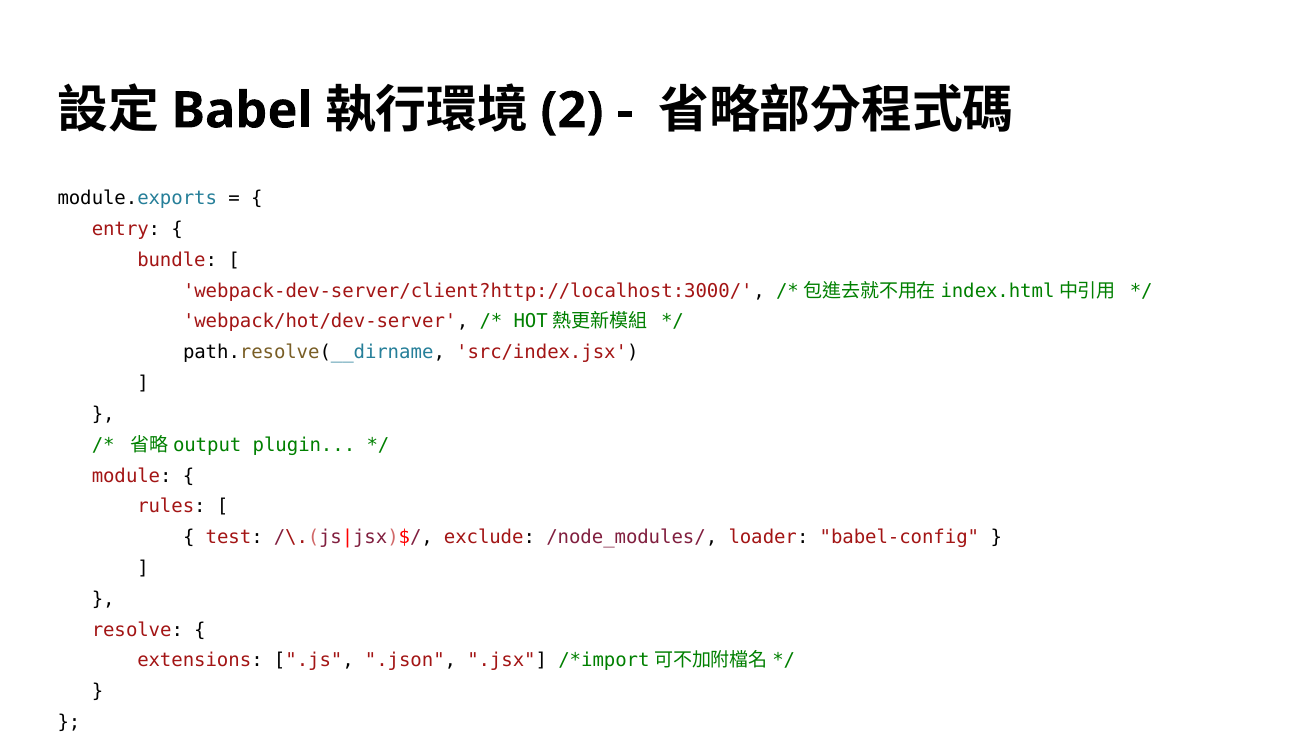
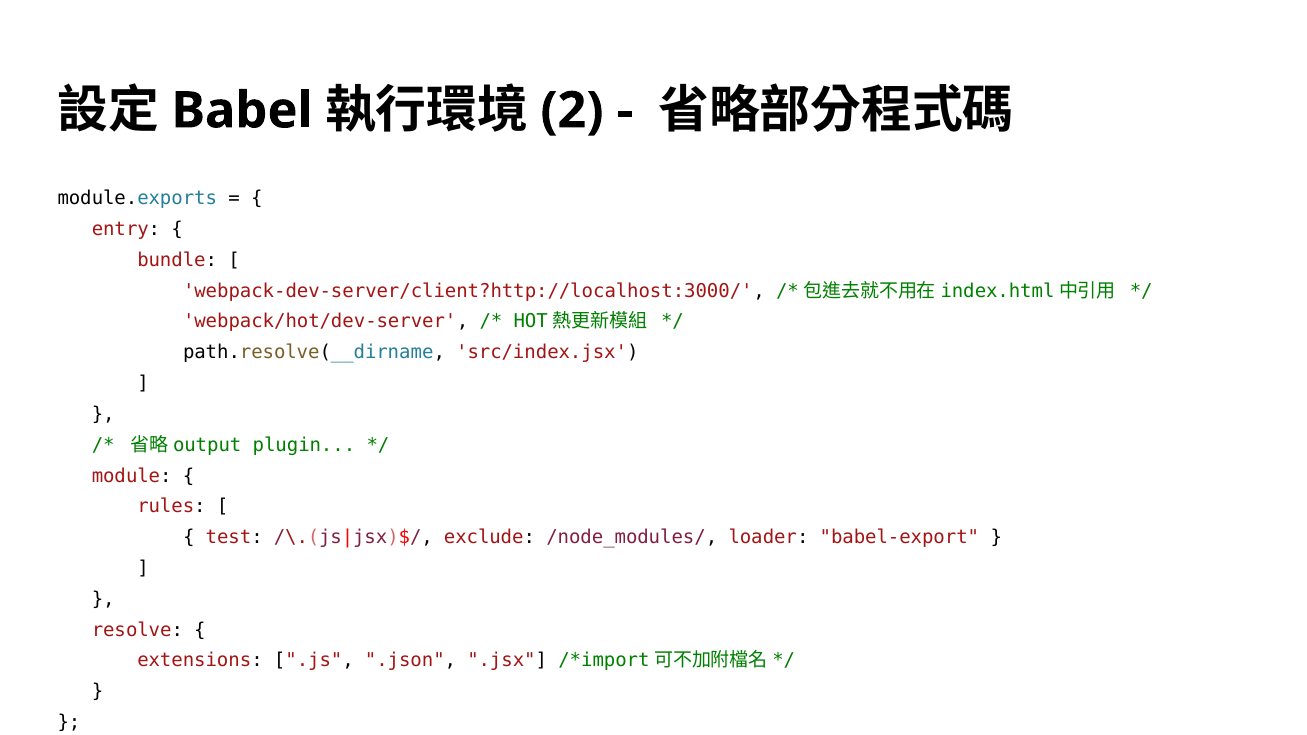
babel-config: babel-config -> babel-export (899, 538)
